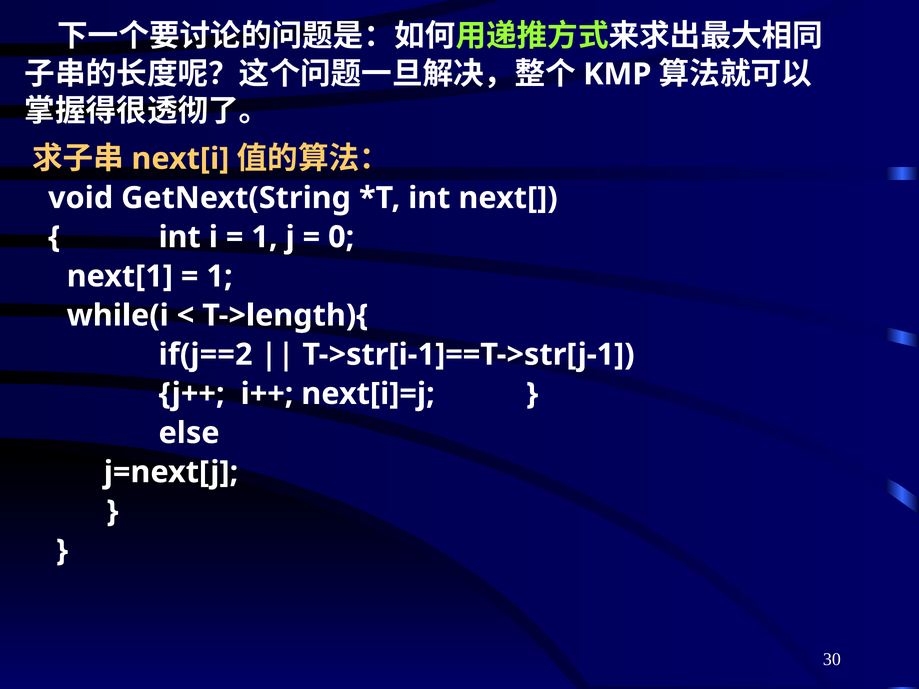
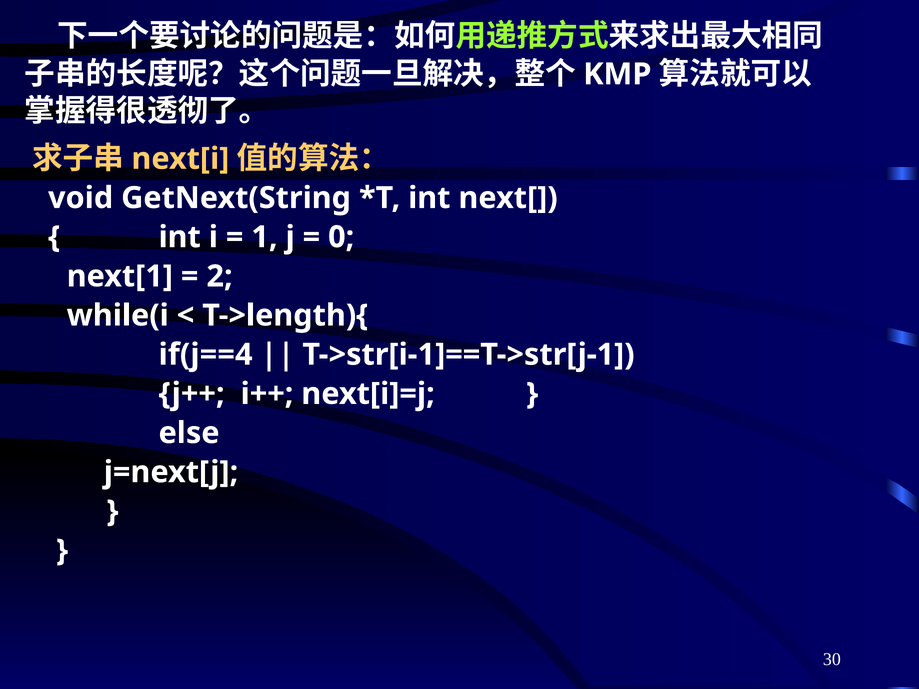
1: 1 -> 2 (220, 276)
if(j==2: if(j==2 -> if(j==4 (206, 355)
